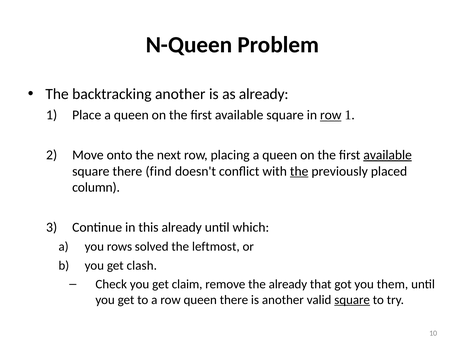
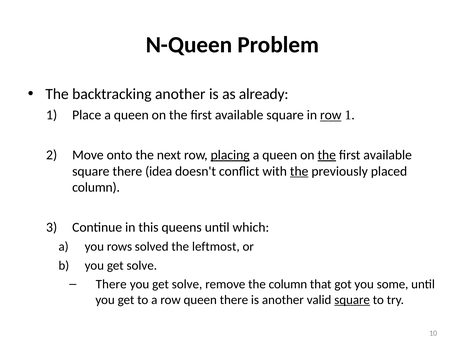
placing underline: none -> present (230, 155)
the underline: none -> present (327, 155)
available underline: present -> none (388, 155)
find: find -> idea (159, 171)
this already: already -> queens (182, 227)
clash: clash -> solve (142, 265)
Check: Check -> There (111, 284)
claim: claim -> solve (187, 284)
the already: already -> column (288, 284)
them: them -> some (393, 284)
